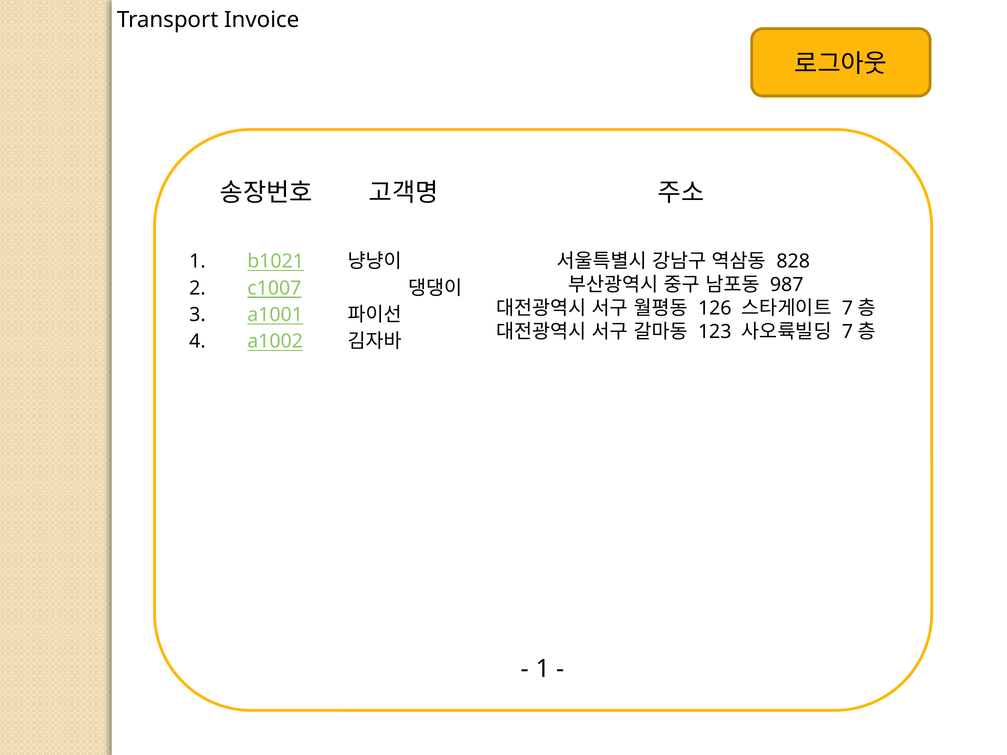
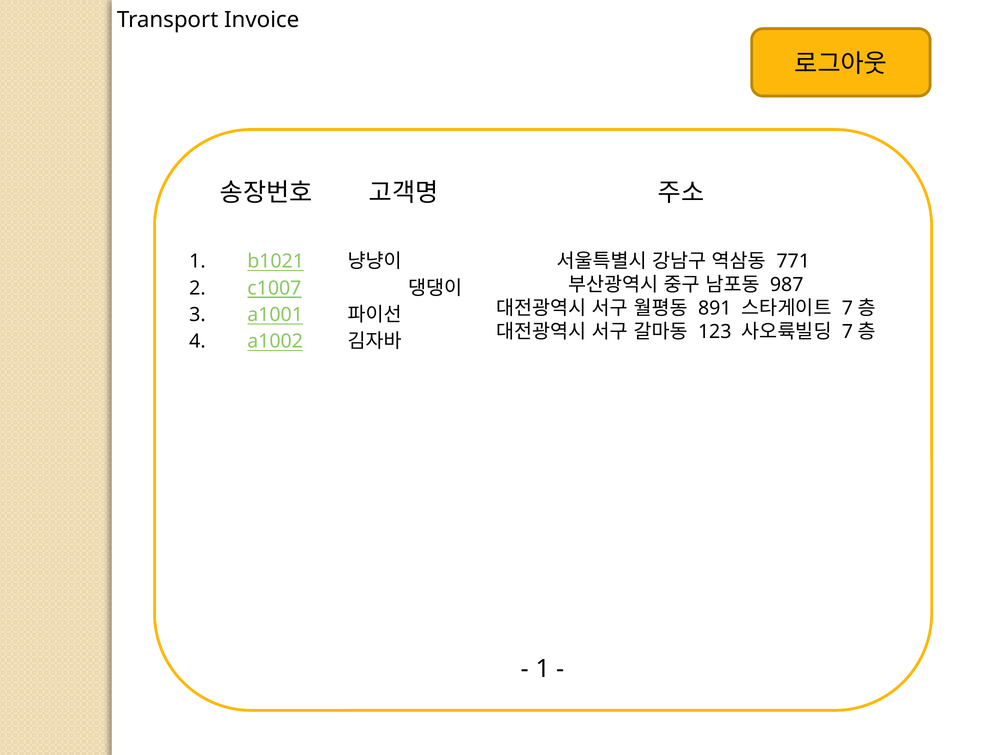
828: 828 -> 771 (793, 262)
126: 126 -> 891 (715, 309)
